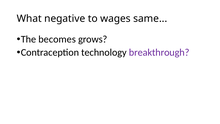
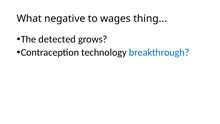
same: same -> thing (150, 18)
becomes: becomes -> detected (57, 39)
breakthrough colour: purple -> blue (159, 52)
